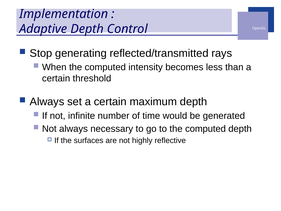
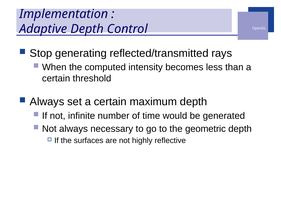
to the computed: computed -> geometric (205, 129)
